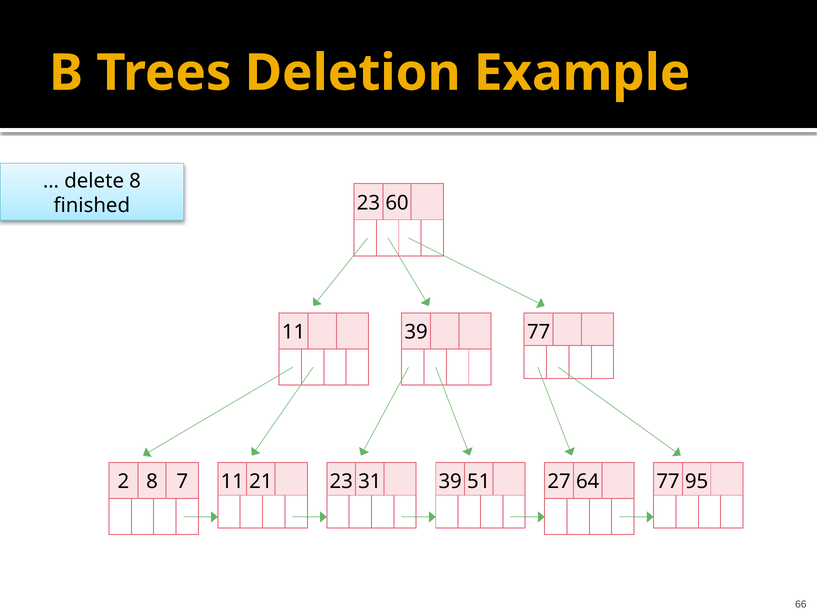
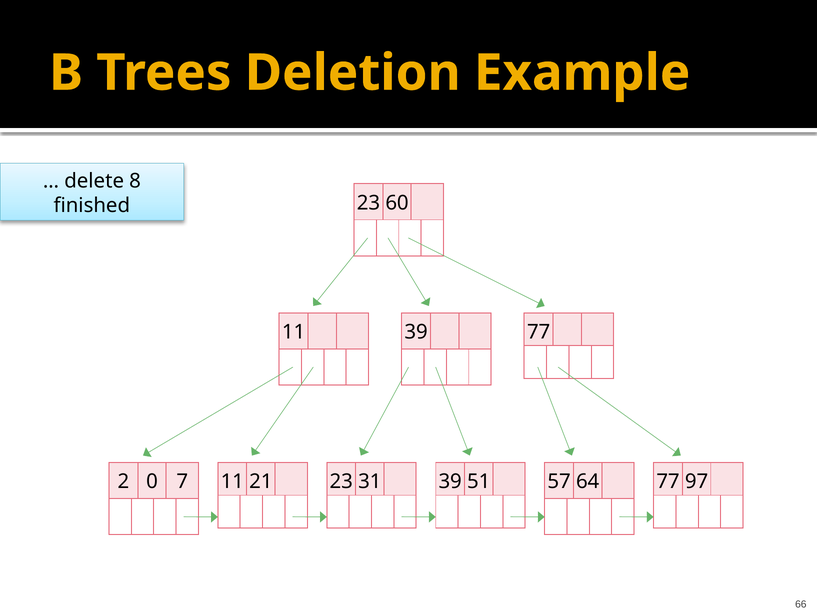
2 8: 8 -> 0 (152, 482)
27: 27 -> 57 (559, 482)
95: 95 -> 97 (697, 482)
